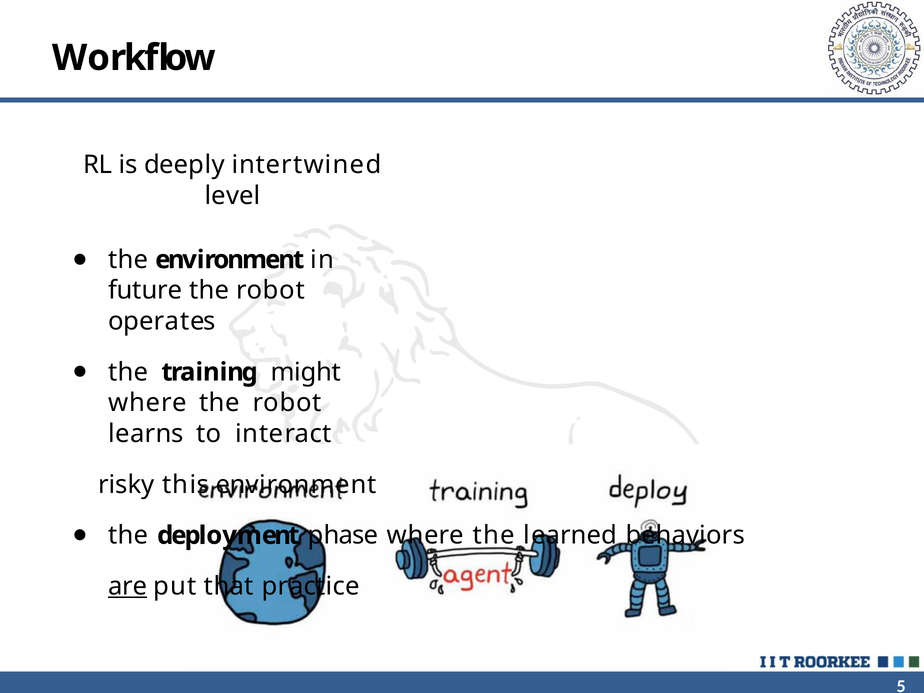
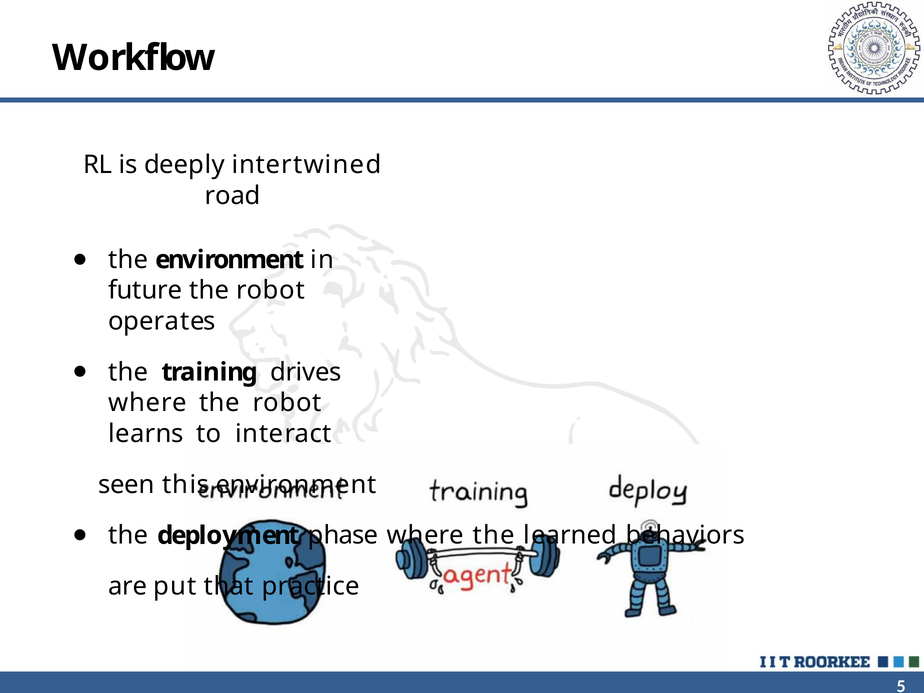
level: level -> road (233, 196)
might: might -> drives (306, 372)
risky: risky -> seen (126, 485)
are underline: present -> none (128, 586)
